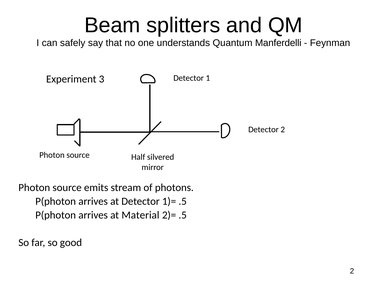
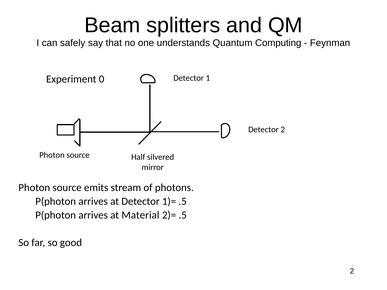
Manferdelli: Manferdelli -> Computing (278, 43)
3: 3 -> 0 (102, 79)
